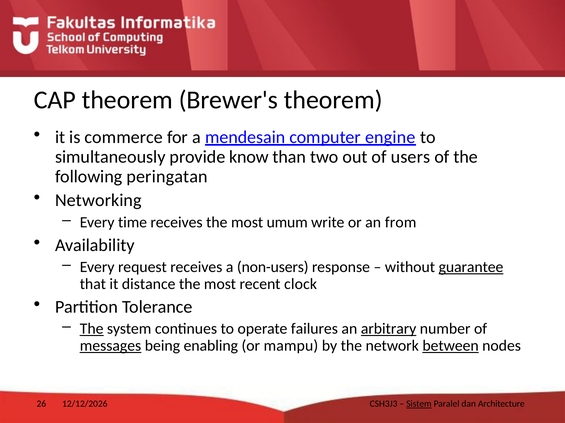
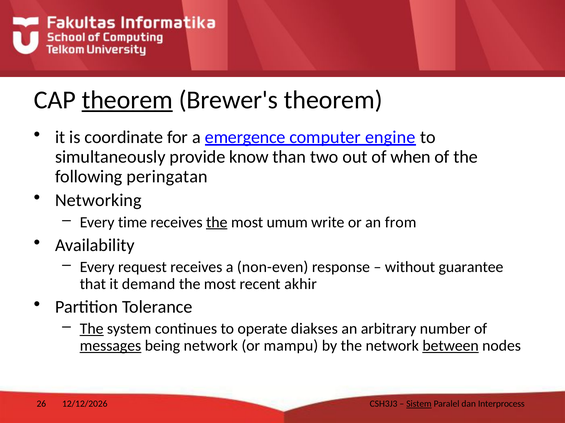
theorem underline: none -> present (127, 100)
commerce: commerce -> coordinate (124, 137)
mendesain: mendesain -> emergence (245, 137)
users: users -> when (411, 157)
the underline: none -> present (217, 223)
non-users: non-users -> non-even (273, 268)
guarantee underline: present -> none (471, 268)
distance: distance -> demand (149, 284)
clock: clock -> akhir (301, 284)
failures: failures -> diakses (314, 329)
arbitrary underline: present -> none (389, 329)
being enabling: enabling -> network (211, 346)
Architecture: Architecture -> Interprocess (501, 405)
